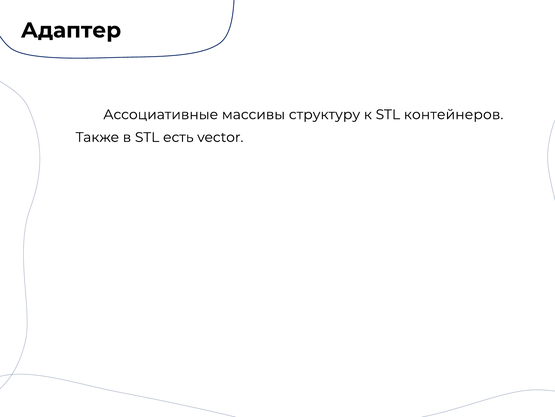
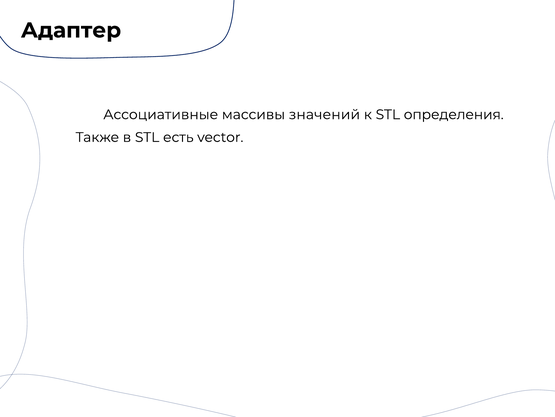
структуру: структуру -> значений (324, 114)
контейнеров: контейнеров -> определения (454, 114)
